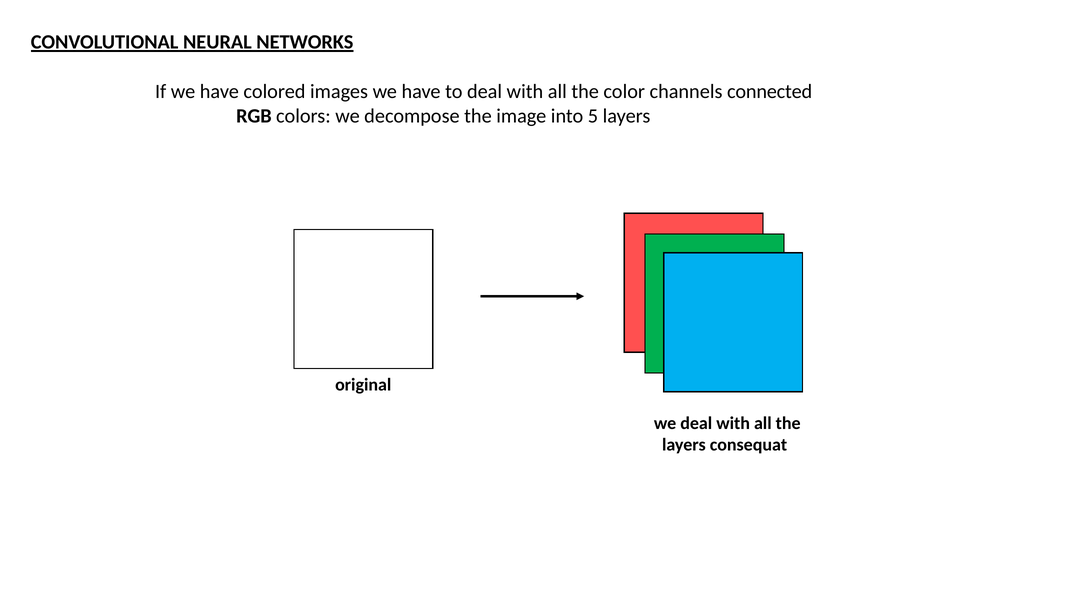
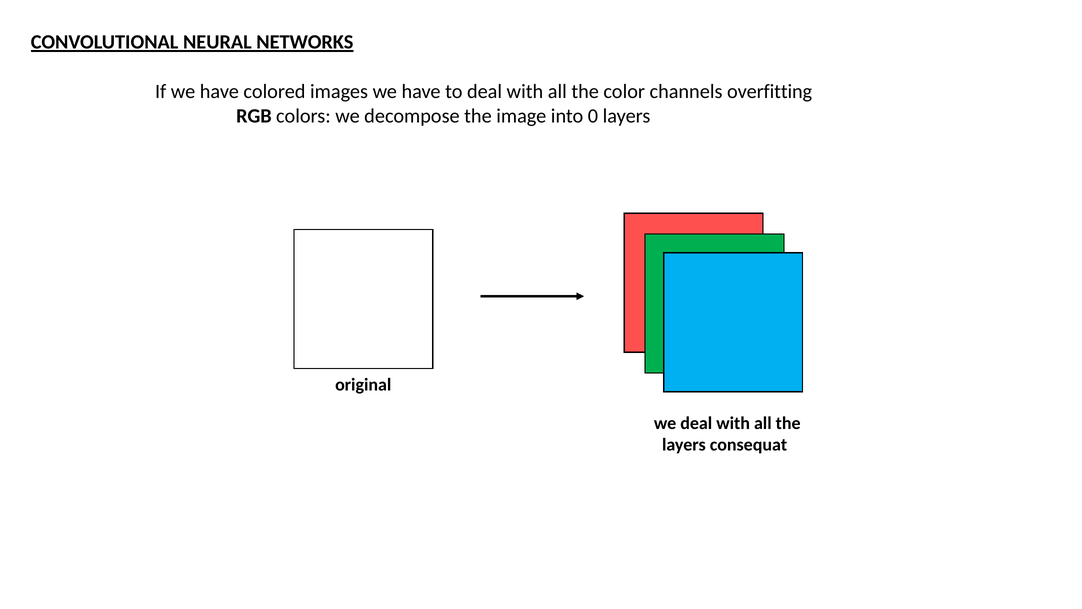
connected: connected -> overfitting (770, 91)
5: 5 -> 0 (593, 116)
